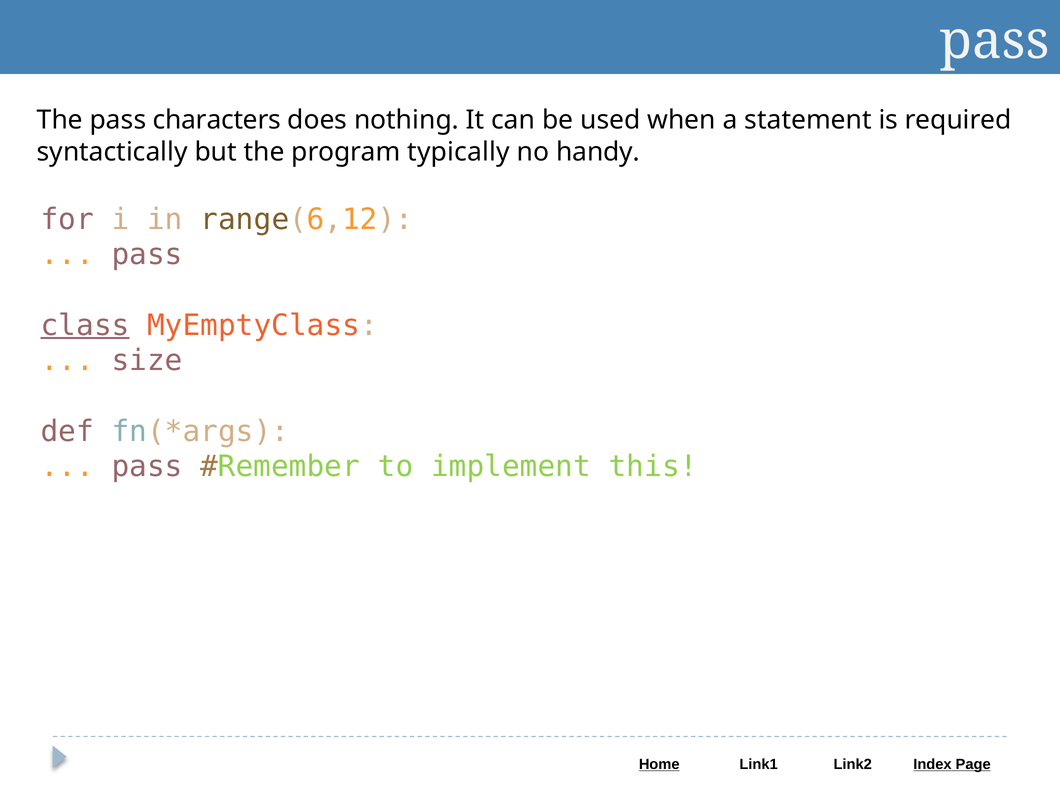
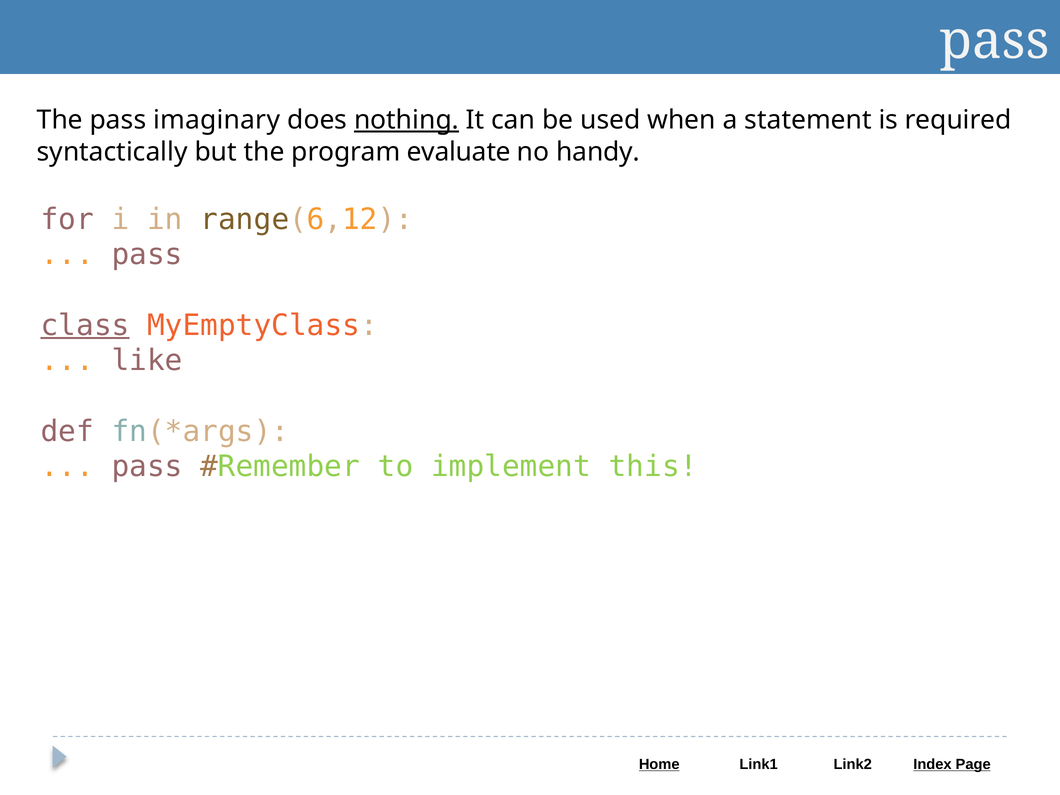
characters: characters -> imaginary (217, 120)
nothing underline: none -> present (406, 120)
typically: typically -> evaluate (459, 152)
size: size -> like (147, 361)
